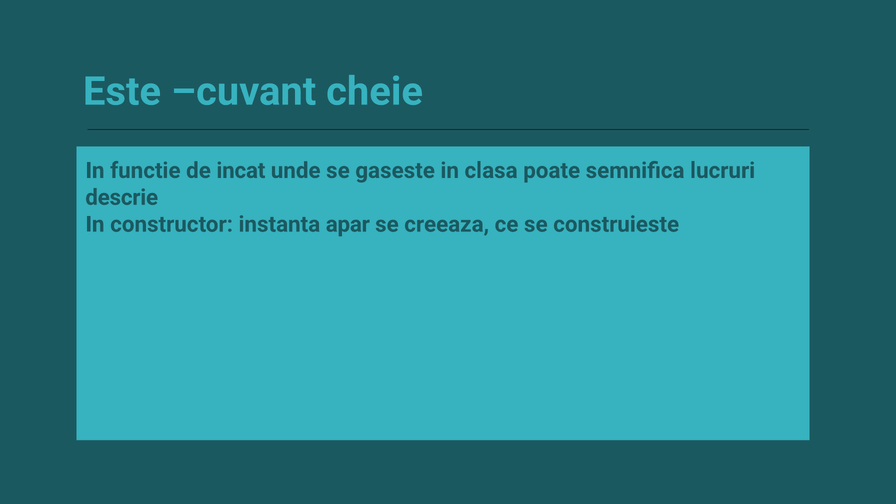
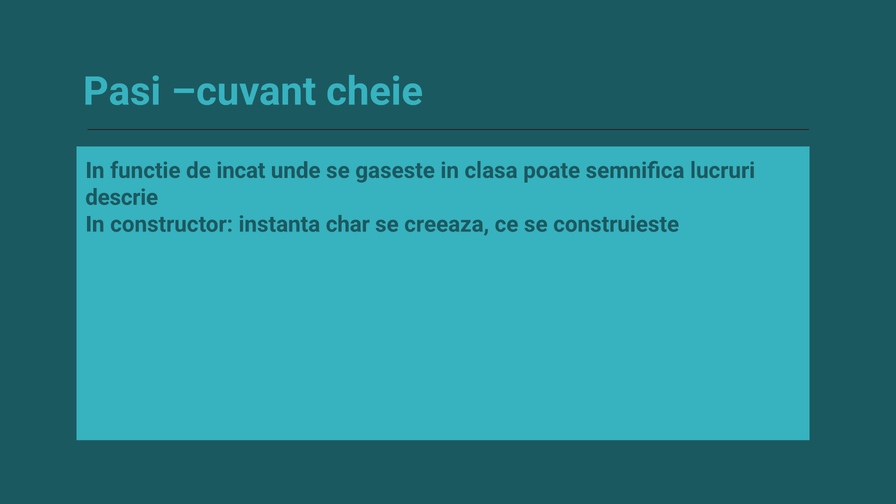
Este: Este -> Pasi (122, 92)
apar: apar -> char (348, 224)
